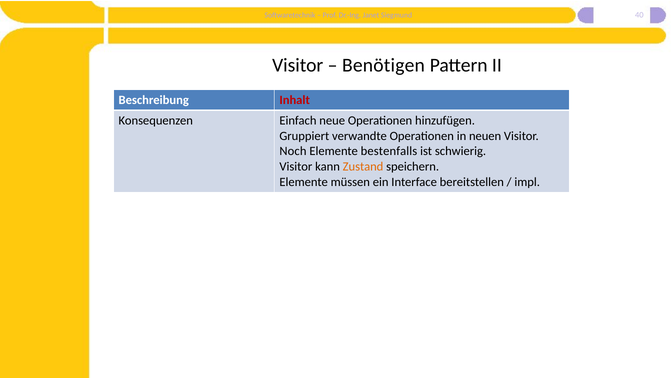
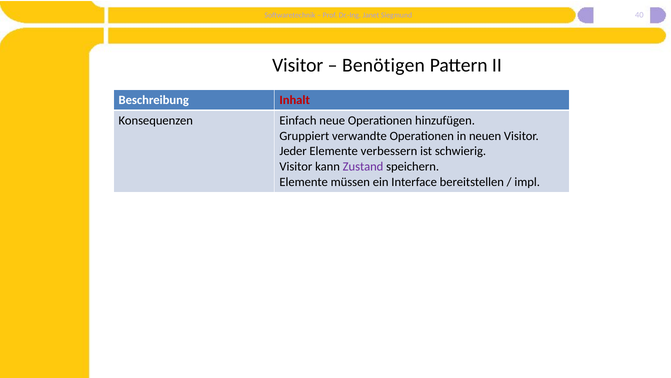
Noch: Noch -> Jeder (293, 151)
bestenfalls: bestenfalls -> verbessern (389, 151)
Zustand colour: orange -> purple (363, 166)
